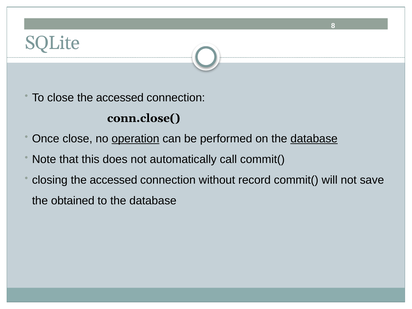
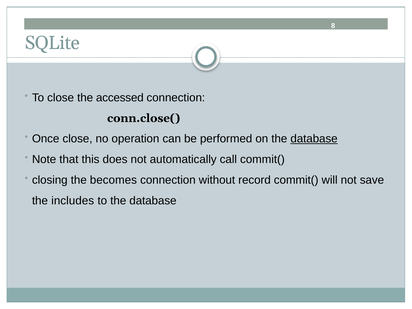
operation underline: present -> none (135, 139)
closing the accessed: accessed -> becomes (113, 180)
obtained: obtained -> includes (73, 201)
